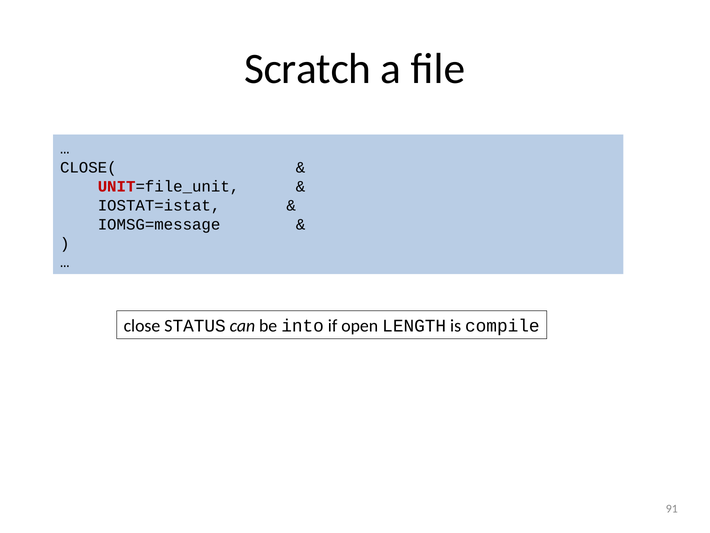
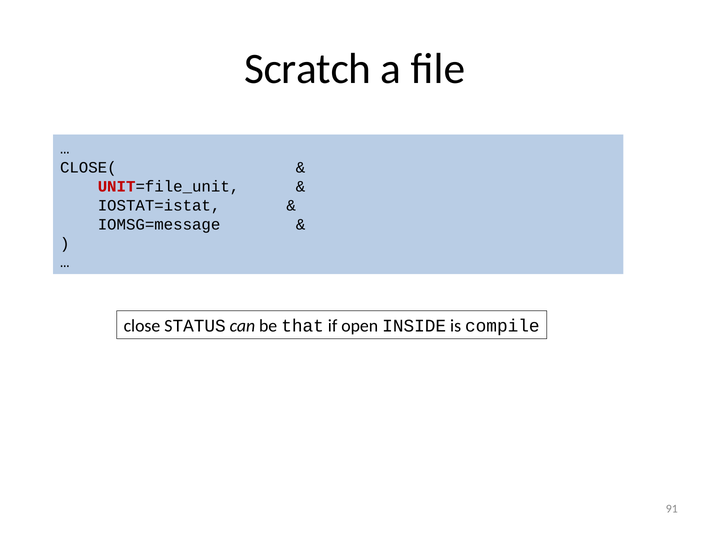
into: into -> that (303, 326)
LENGTH: LENGTH -> INSIDE (414, 326)
